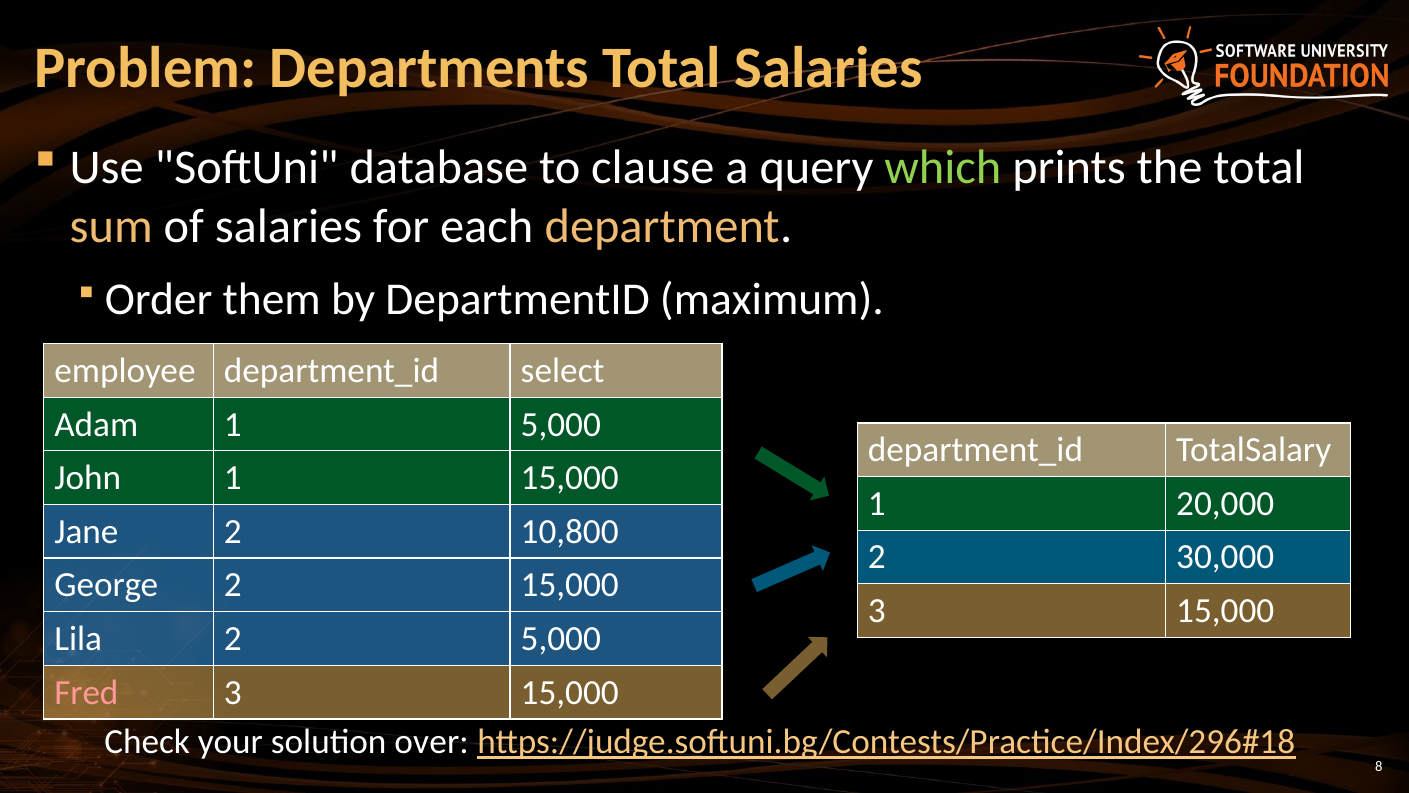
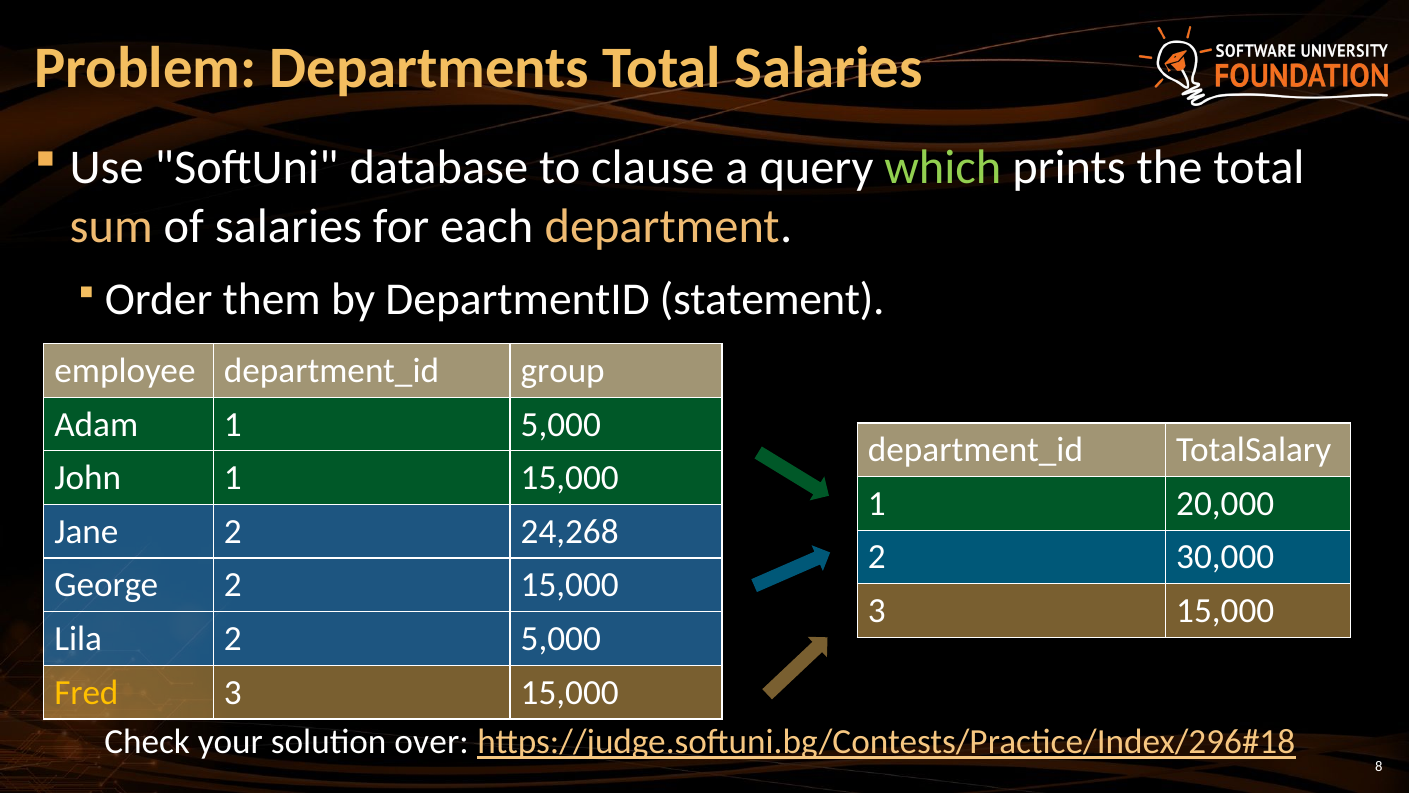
maximum: maximum -> statement (772, 300)
select: select -> group (563, 371)
10,800: 10,800 -> 24,268 (570, 531)
Fred colour: pink -> yellow (86, 692)
